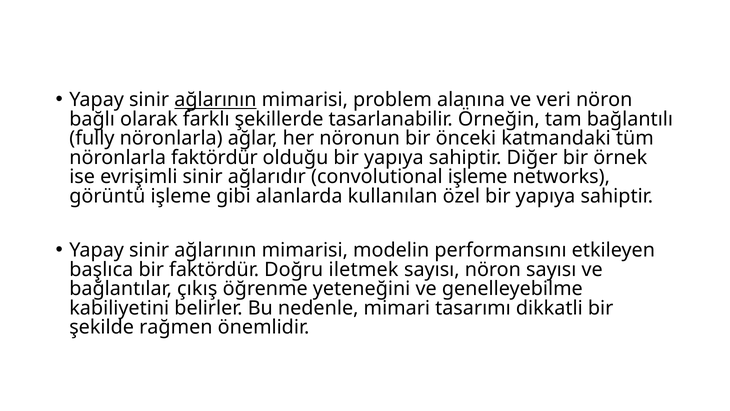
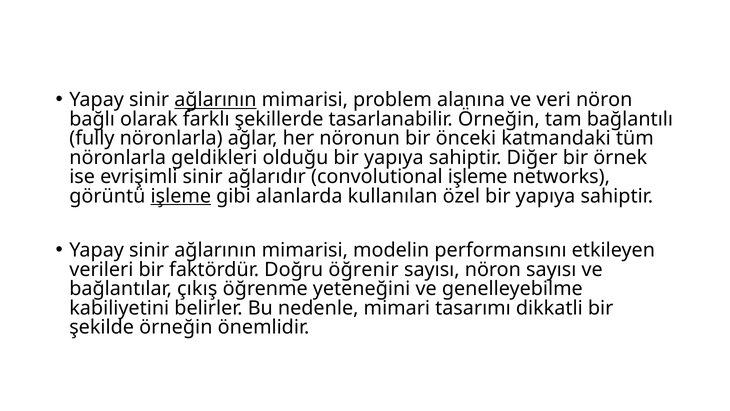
nöronlarla faktördür: faktördür -> geldikleri (214, 157)
işleme underline: none -> present (181, 196)
başlıca: başlıca -> verileri (101, 269)
iletmek: iletmek -> öğrenir (364, 269)
şekilde rağmen: rağmen -> örneğin (176, 327)
